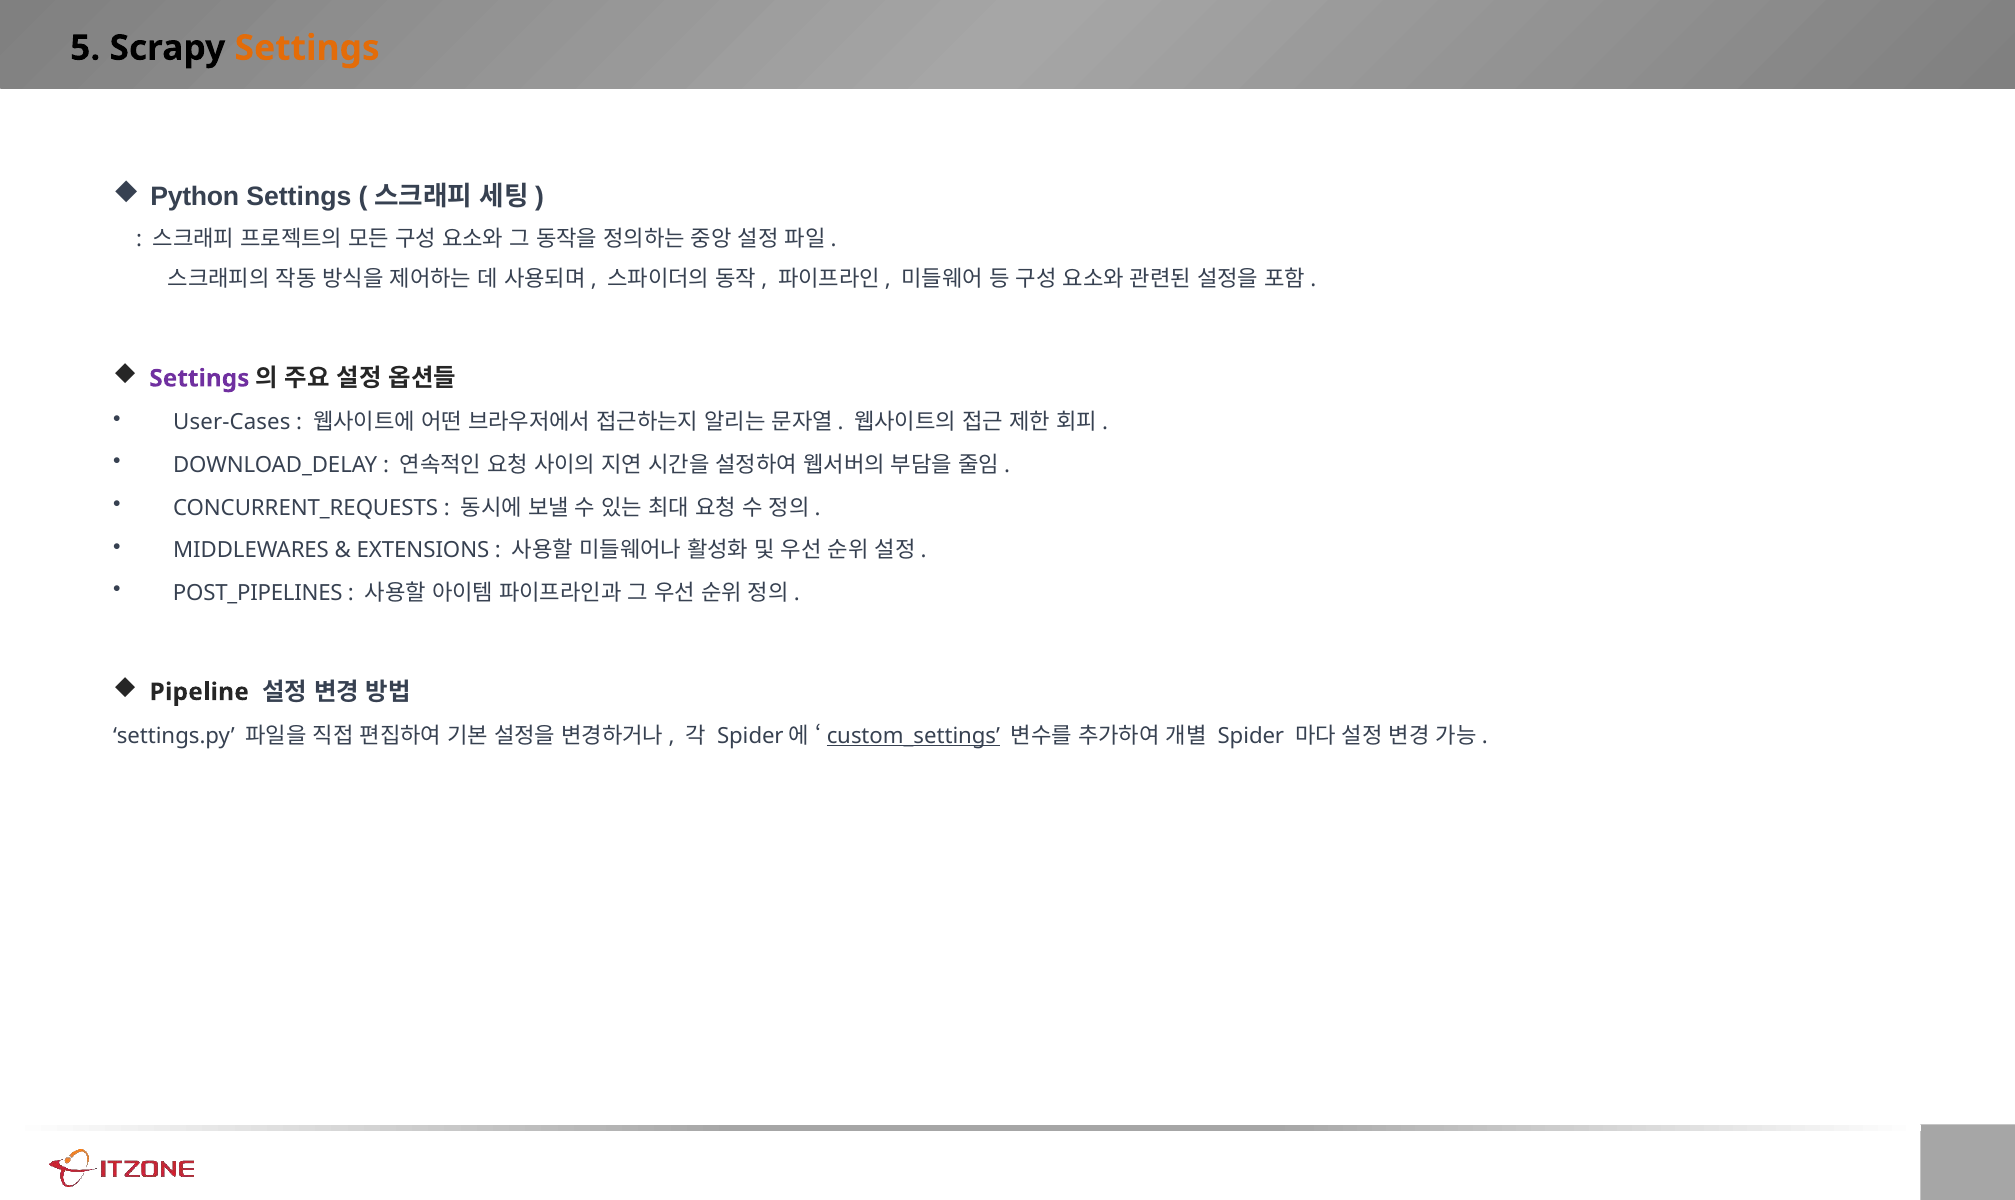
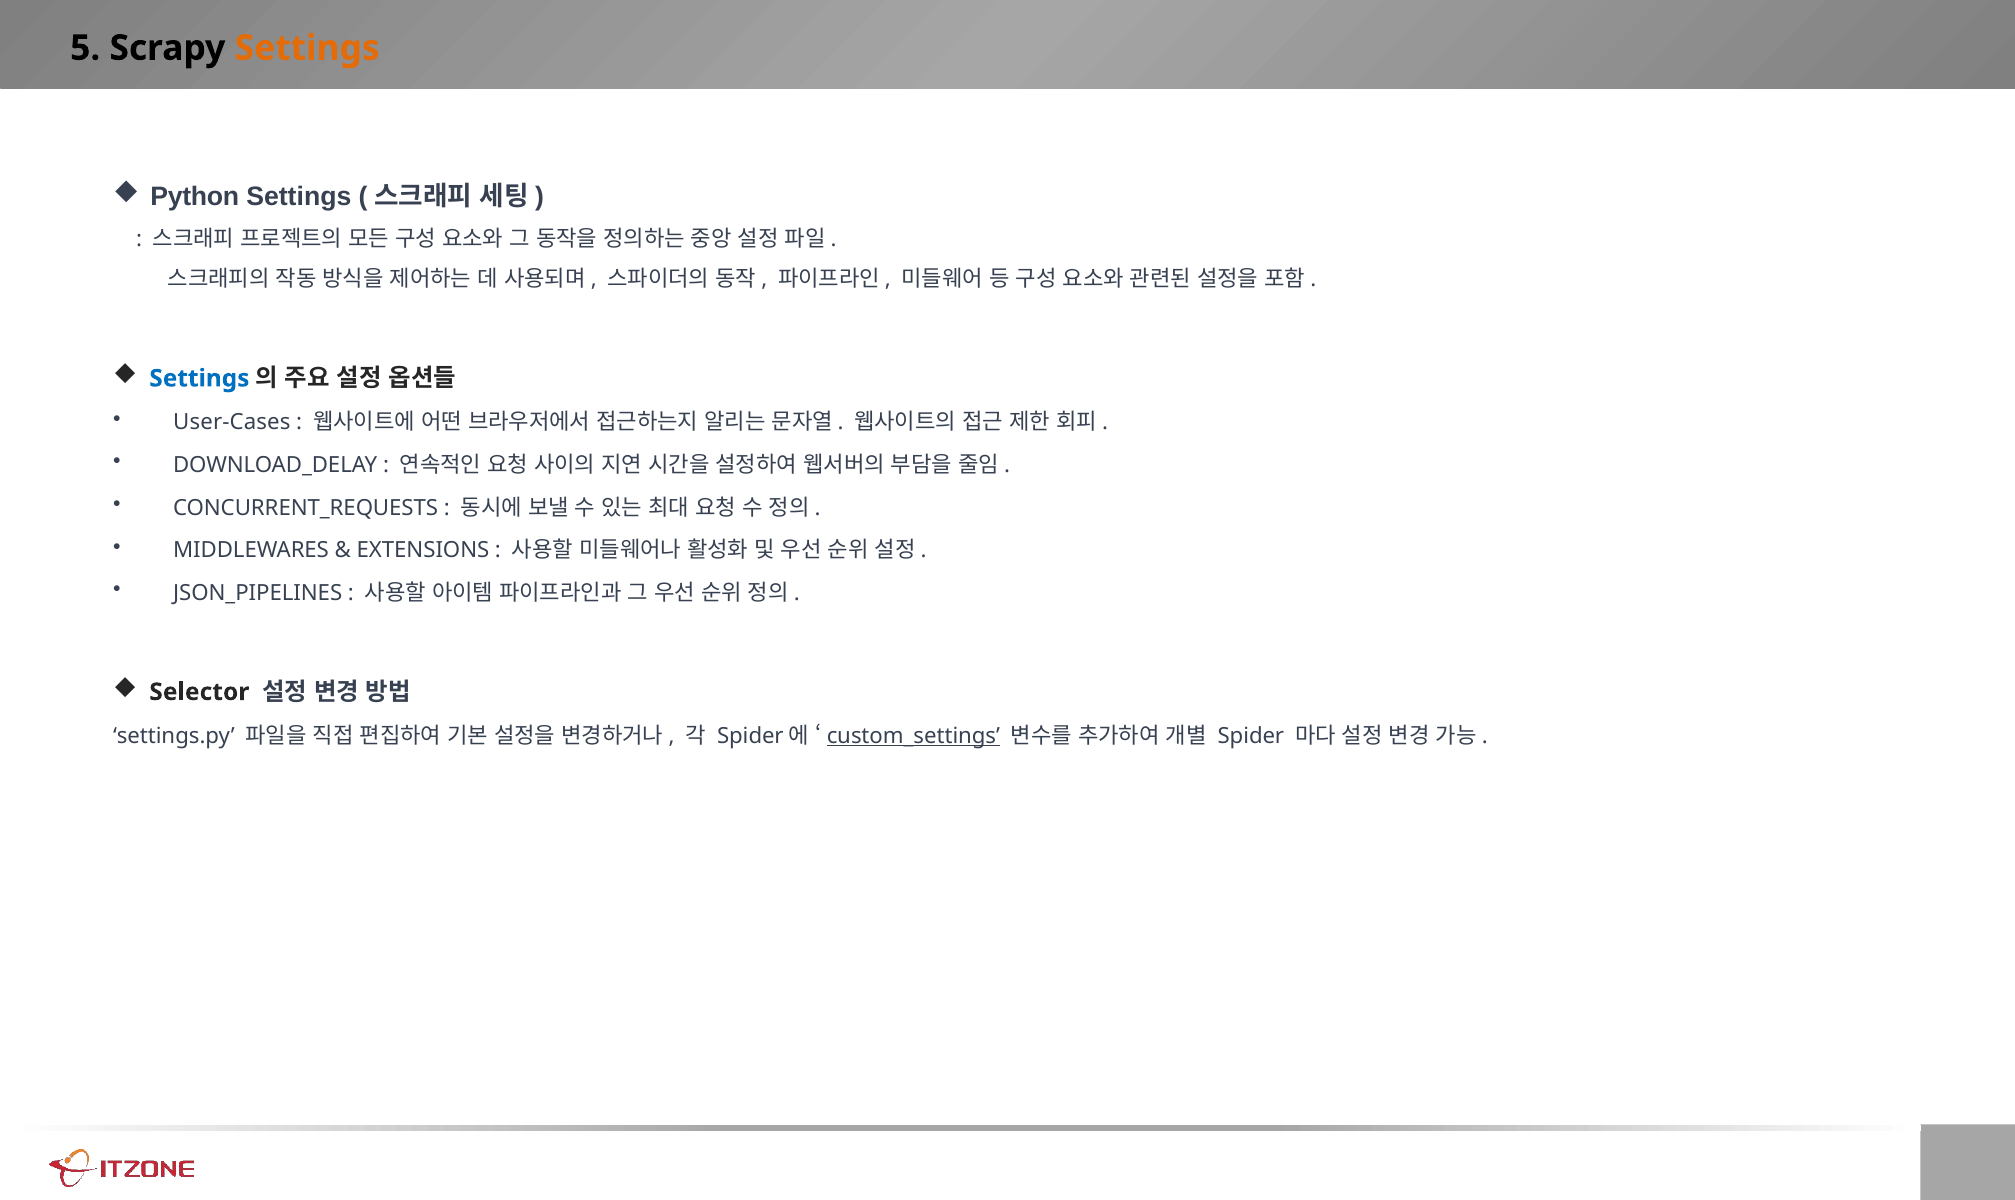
Settings colour: purple -> blue (199, 378)
POST_PIPELINES: POST_PIPELINES -> JSON_PIPELINES (258, 593)
Pipeline: Pipeline -> Selector (199, 692)
